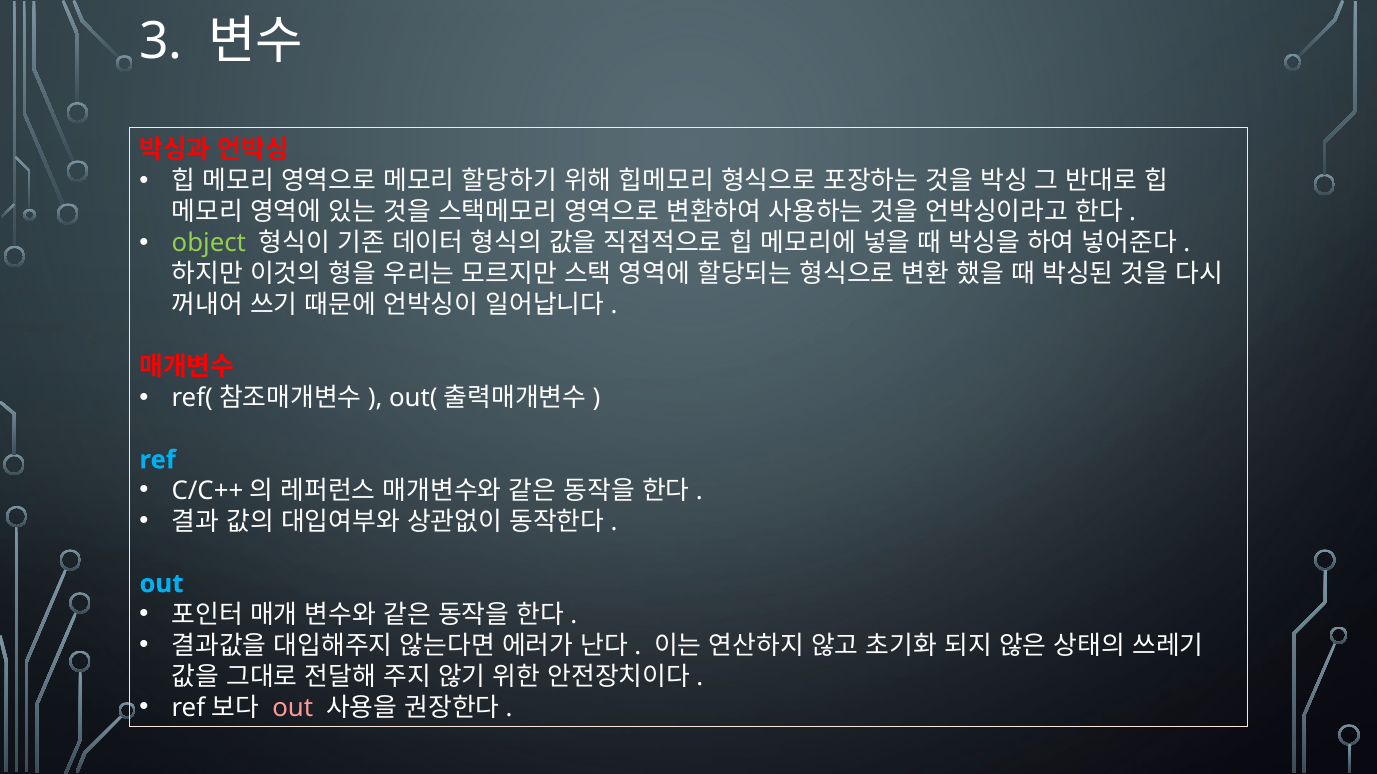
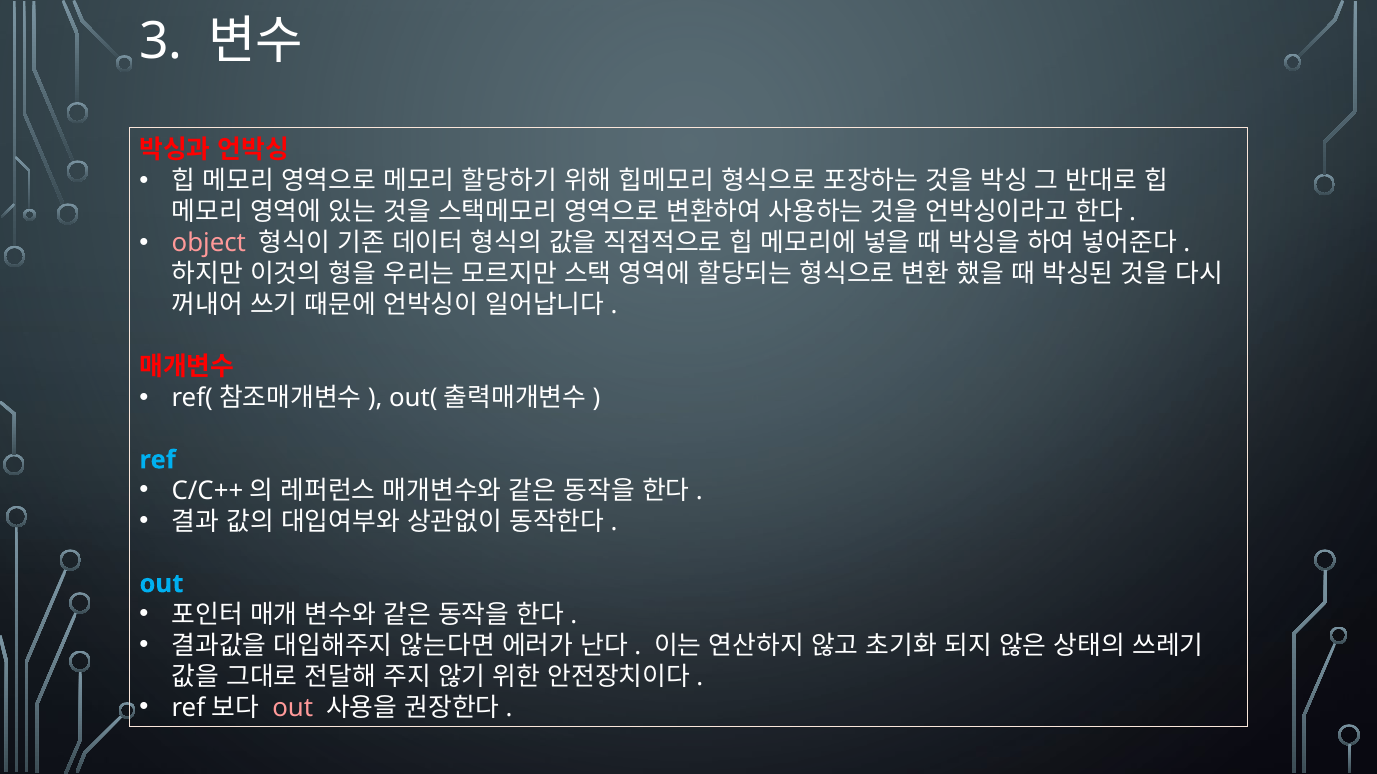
object colour: light green -> pink (209, 243)
